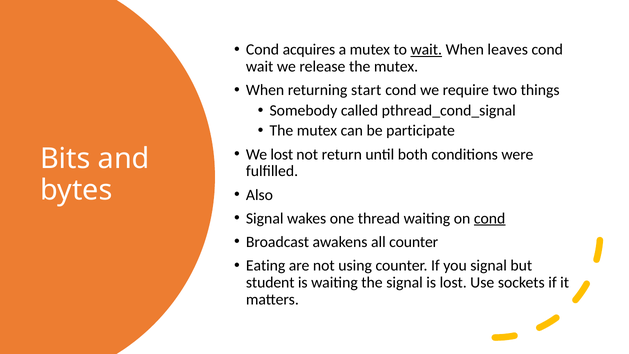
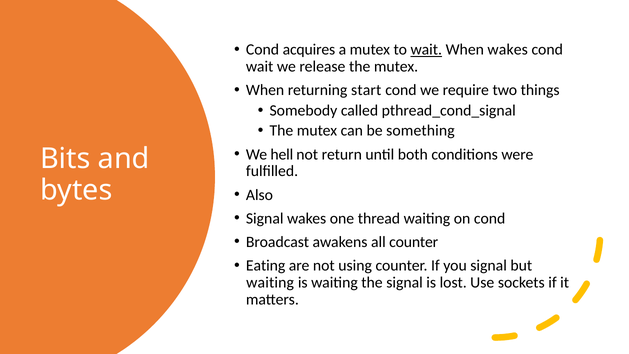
When leaves: leaves -> wakes (508, 50)
participate: participate -> something (420, 131)
We lost: lost -> hell (282, 154)
cond underline: present -> none (490, 218)
student: student -> waiting (270, 282)
